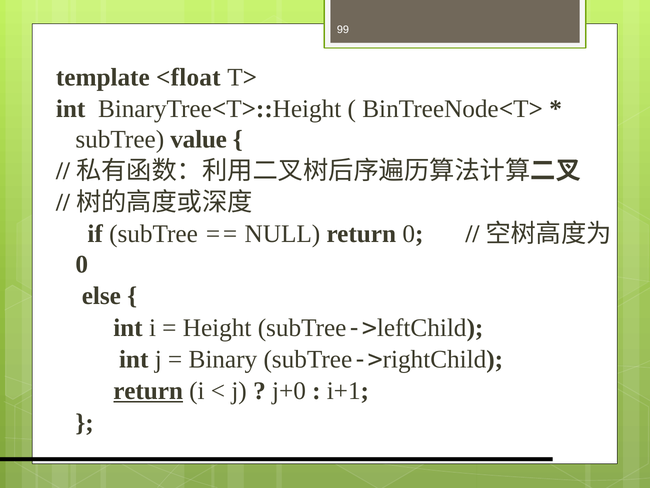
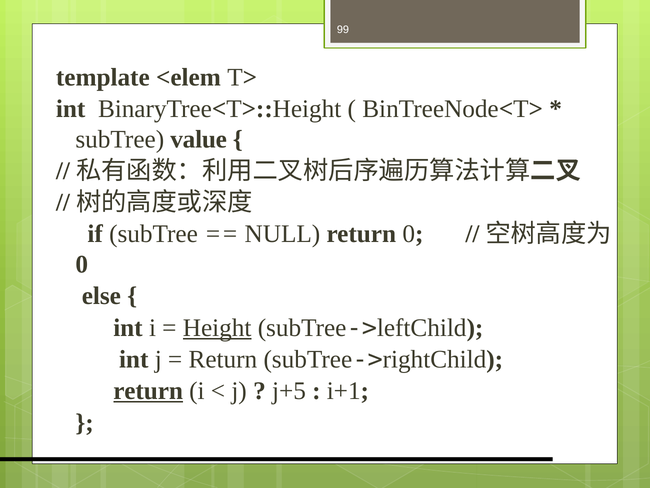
<float: <float -> <elem (188, 77)
Height underline: none -> present (217, 327)
Binary: Binary -> Return (223, 359)
j+0: j+0 -> j+5 (289, 391)
